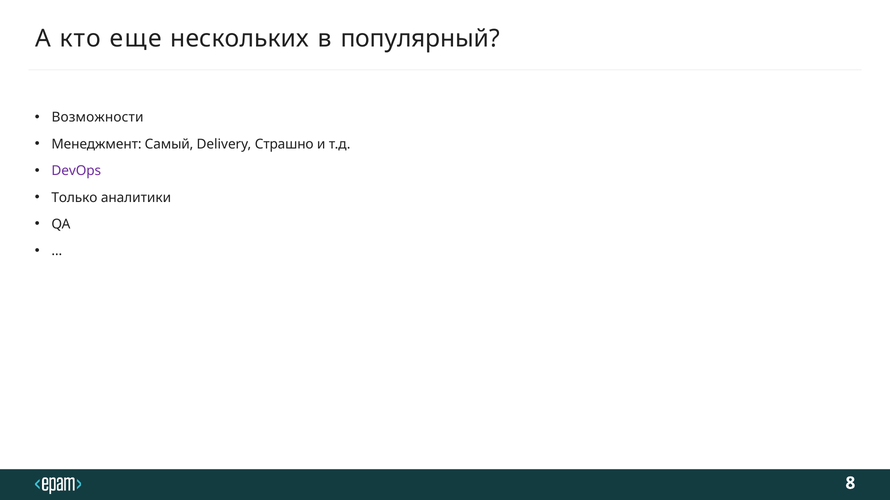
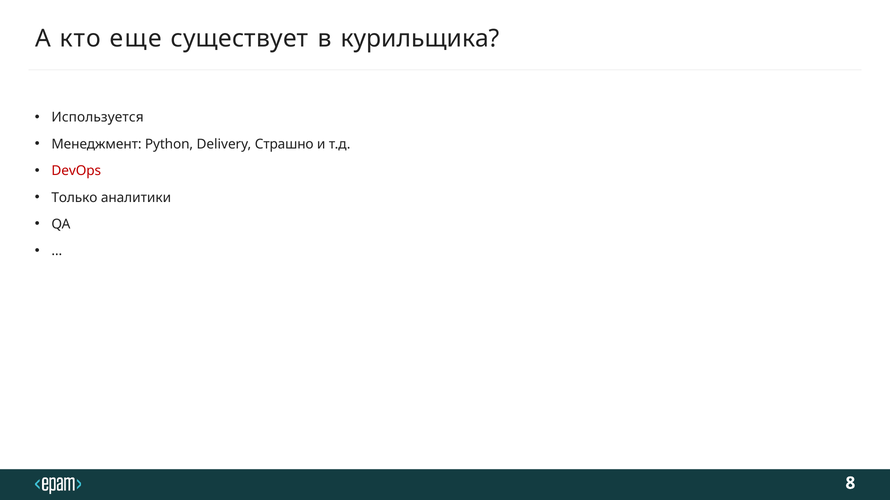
нескольких: нескольких -> существует (240, 39)
популярный: популярный -> курильщика (420, 39)
Возможности: Возможности -> Используется (98, 118)
Самый: Самый -> Python (169, 144)
DevOps colour: purple -> red (76, 171)
